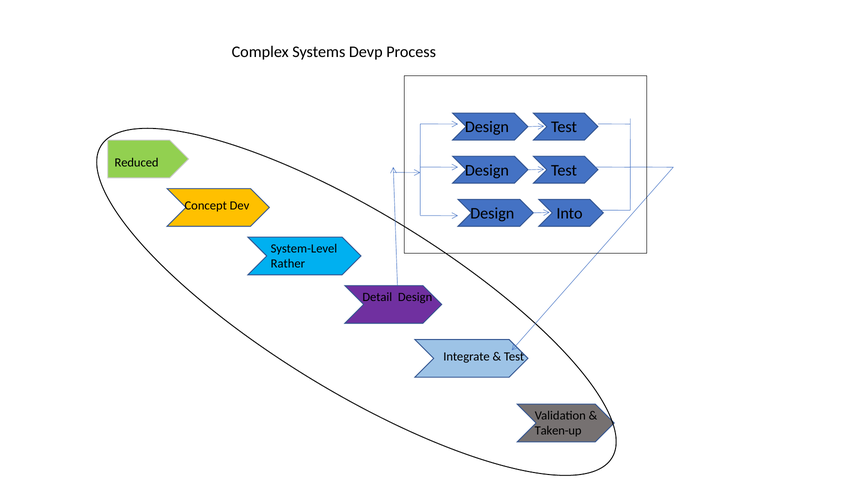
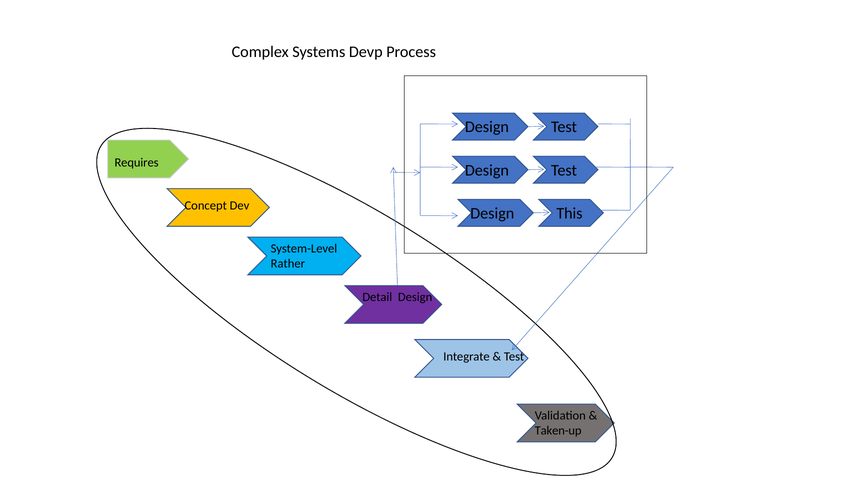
Reduced: Reduced -> Requires (137, 162)
Into: Into -> This (569, 213)
